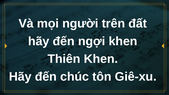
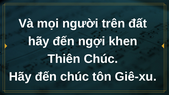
Thiên Khen: Khen -> Chúc (101, 59)
